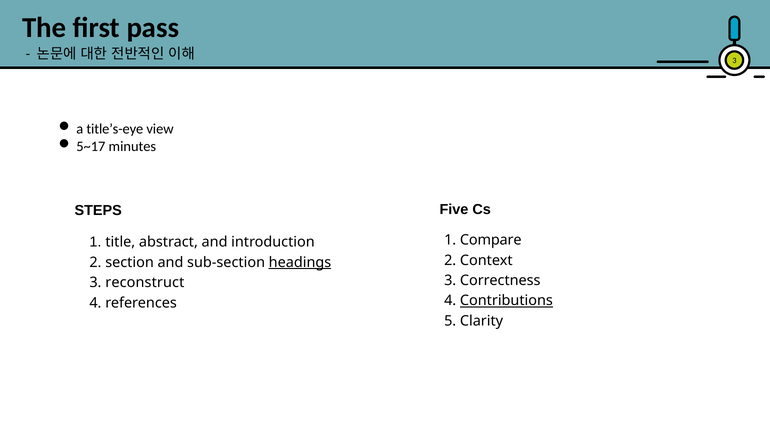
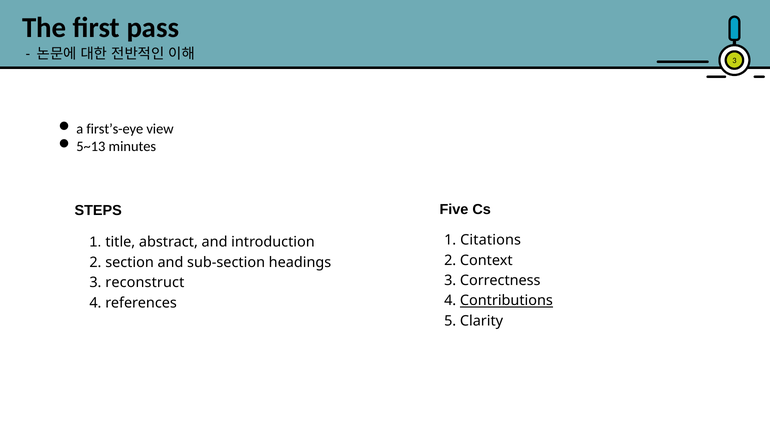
title’s-eye: title’s-eye -> first’s-eye (115, 129)
5~17: 5~17 -> 5~13 (91, 146)
Compare: Compare -> Citations (491, 240)
headings underline: present -> none (300, 262)
